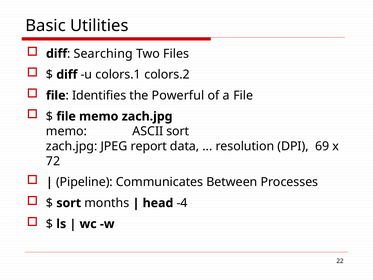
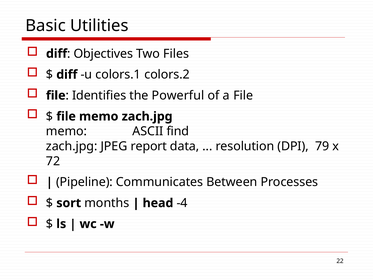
Searching: Searching -> Objectives (103, 54)
ASCII sort: sort -> find (178, 131)
69: 69 -> 79 (322, 146)
